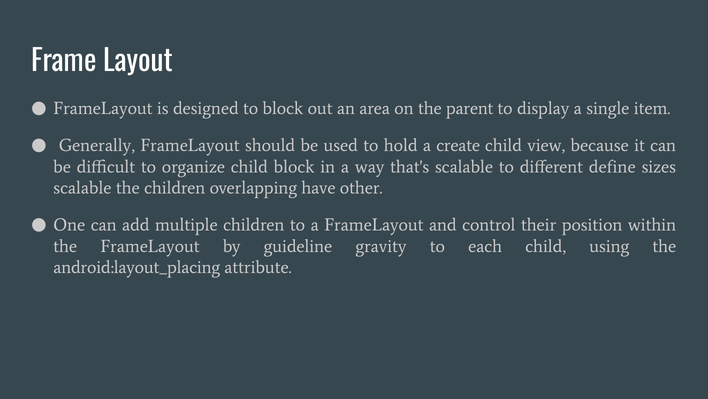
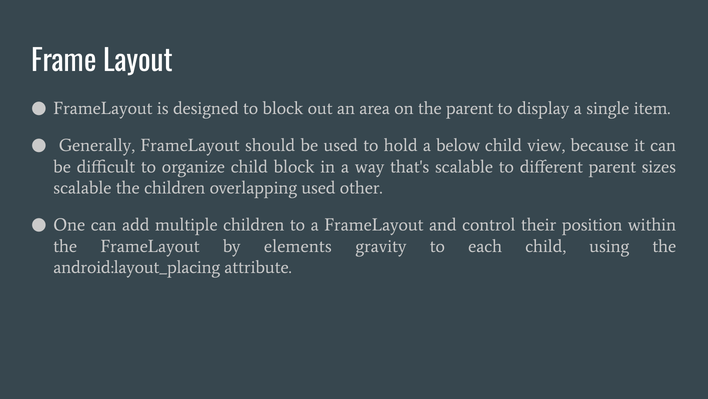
create: create -> below (458, 145)
different define: define -> parent (612, 166)
overlapping have: have -> used (318, 188)
guideline: guideline -> elements (298, 246)
